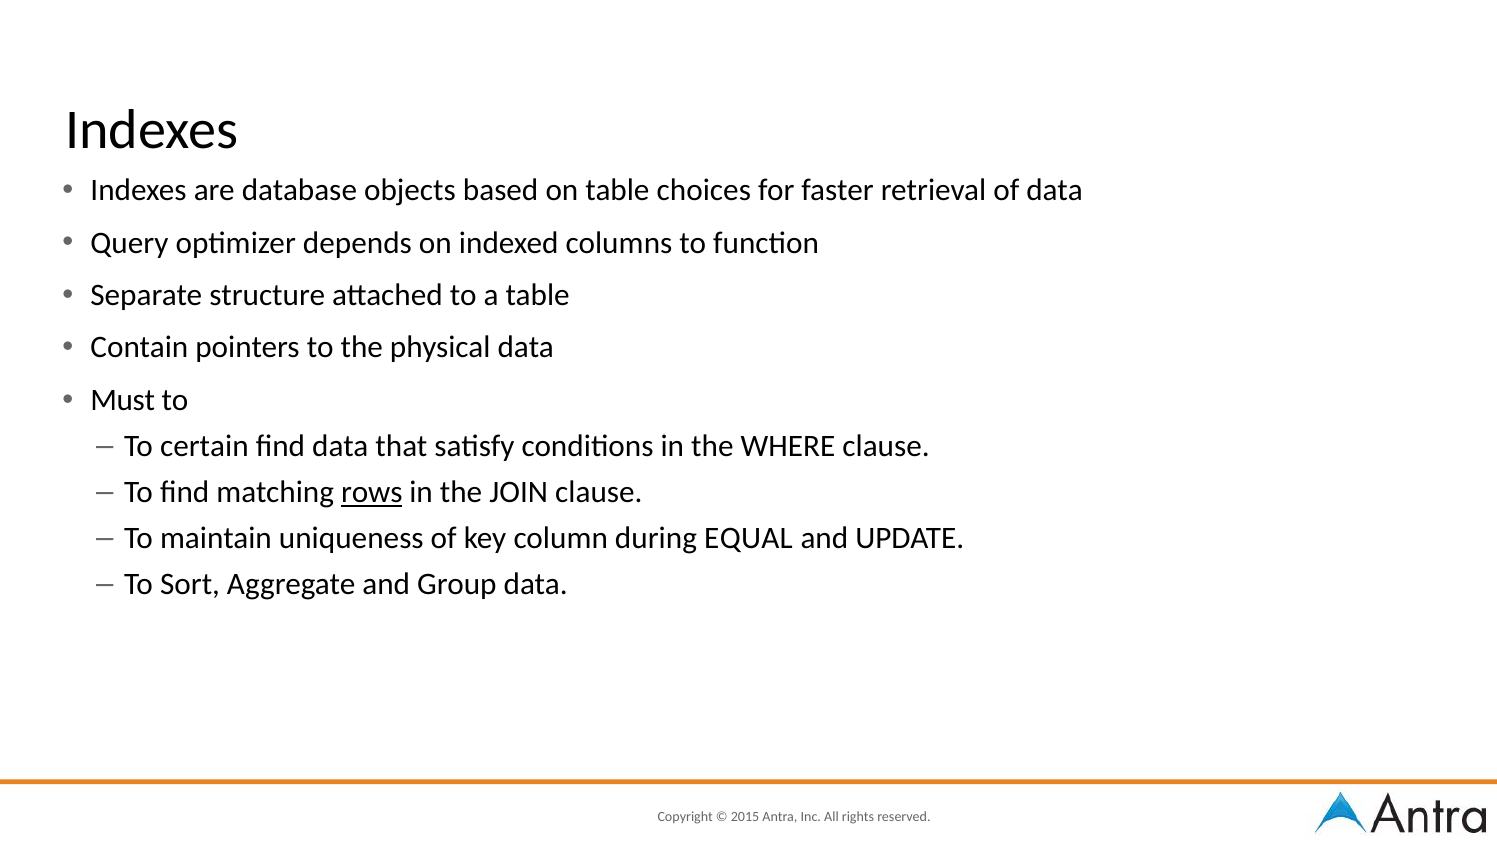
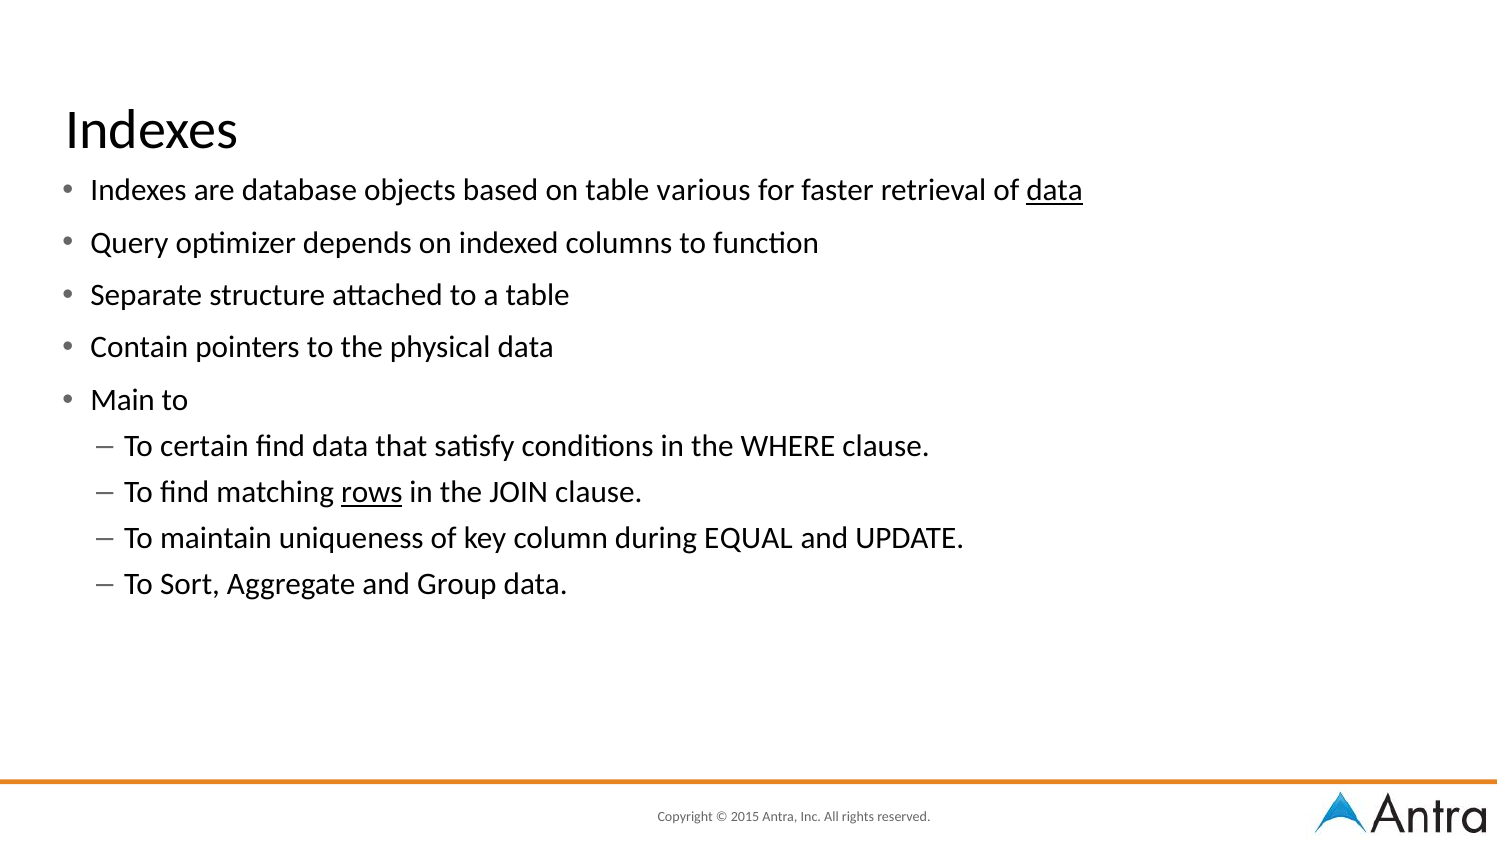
choices: choices -> various (704, 191)
data underline: none -> present (1055, 191)
Must: Must -> Main (123, 400)
